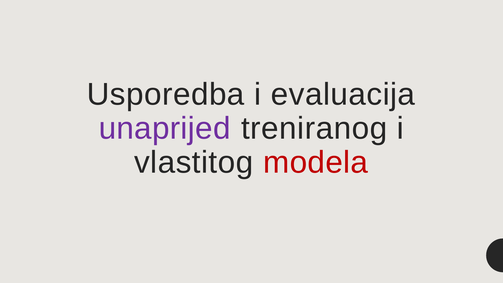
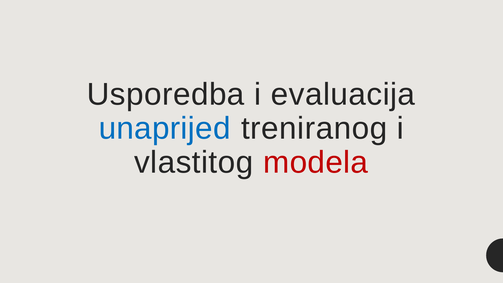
unaprijed colour: purple -> blue (165, 128)
